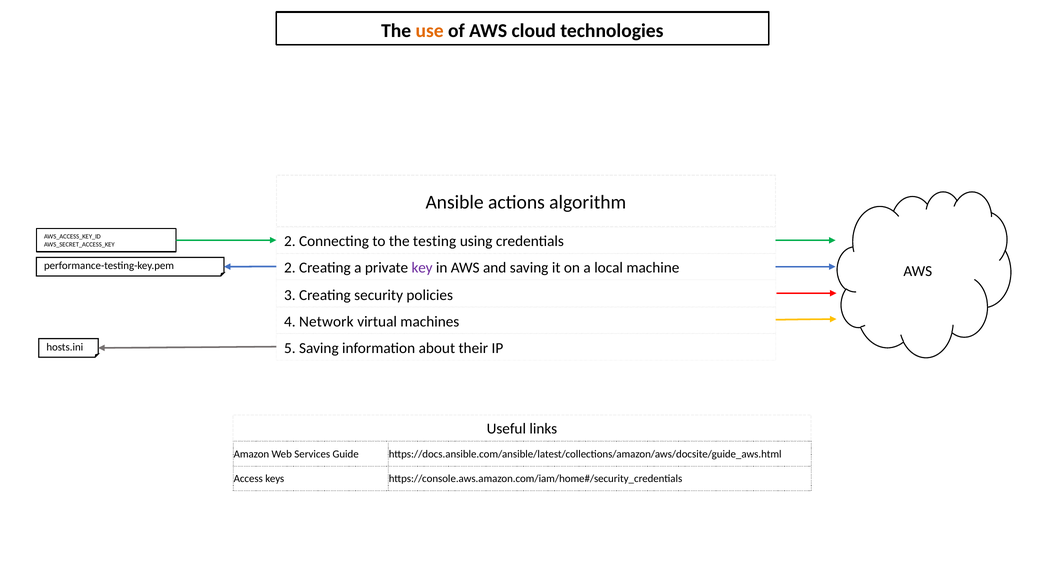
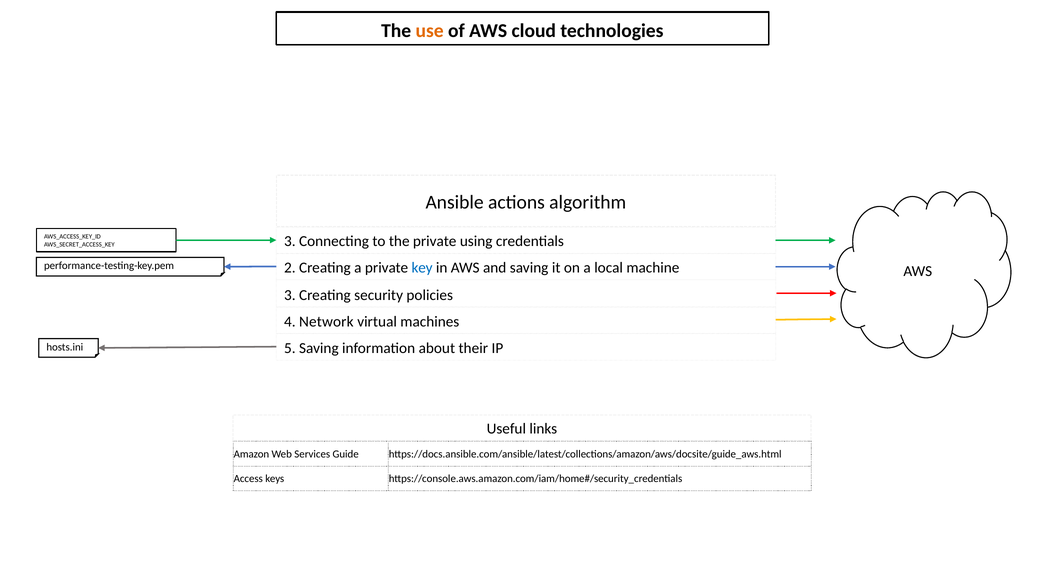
AWS_SECRET_ACCESS_KEY 2: 2 -> 3 (290, 241)
the testing: testing -> private (435, 241)
key colour: purple -> blue (422, 268)
